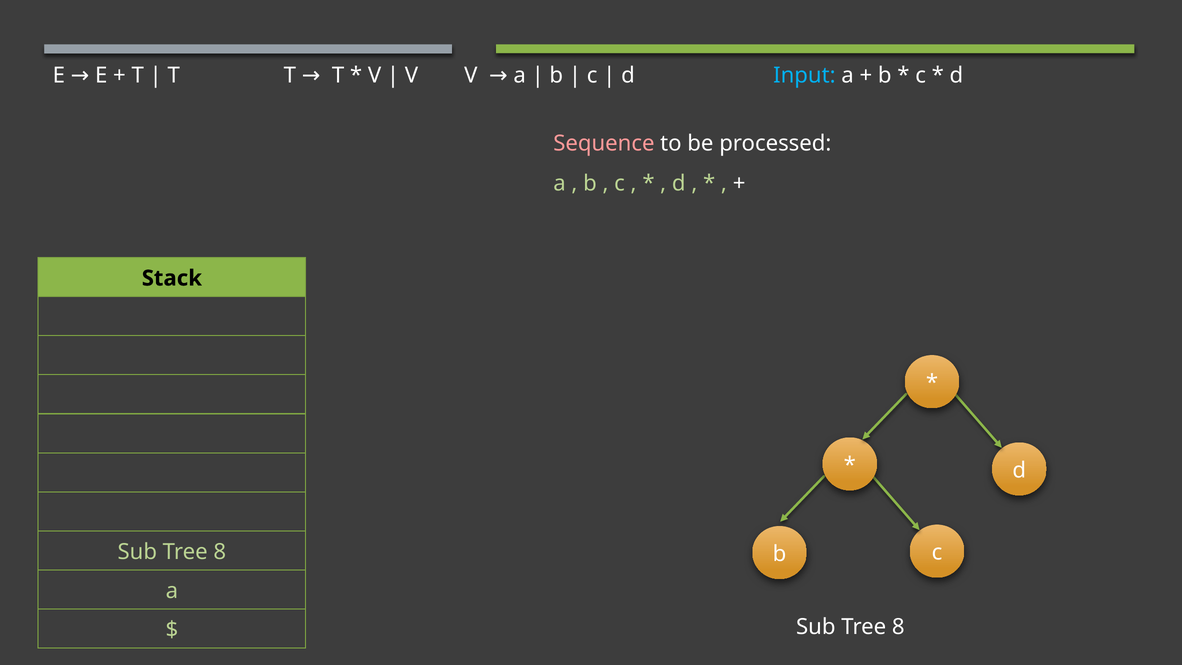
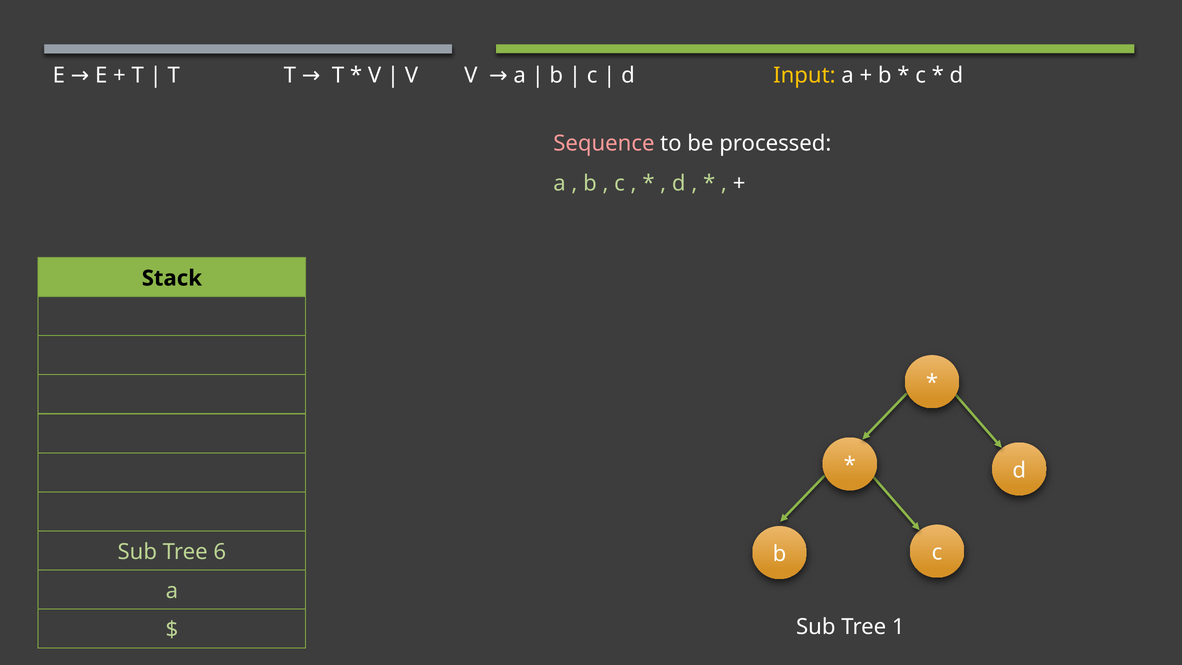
Input colour: light blue -> yellow (804, 75)
8: 8 -> 6 (220, 552)
8: 8 -> 1 (898, 627)
